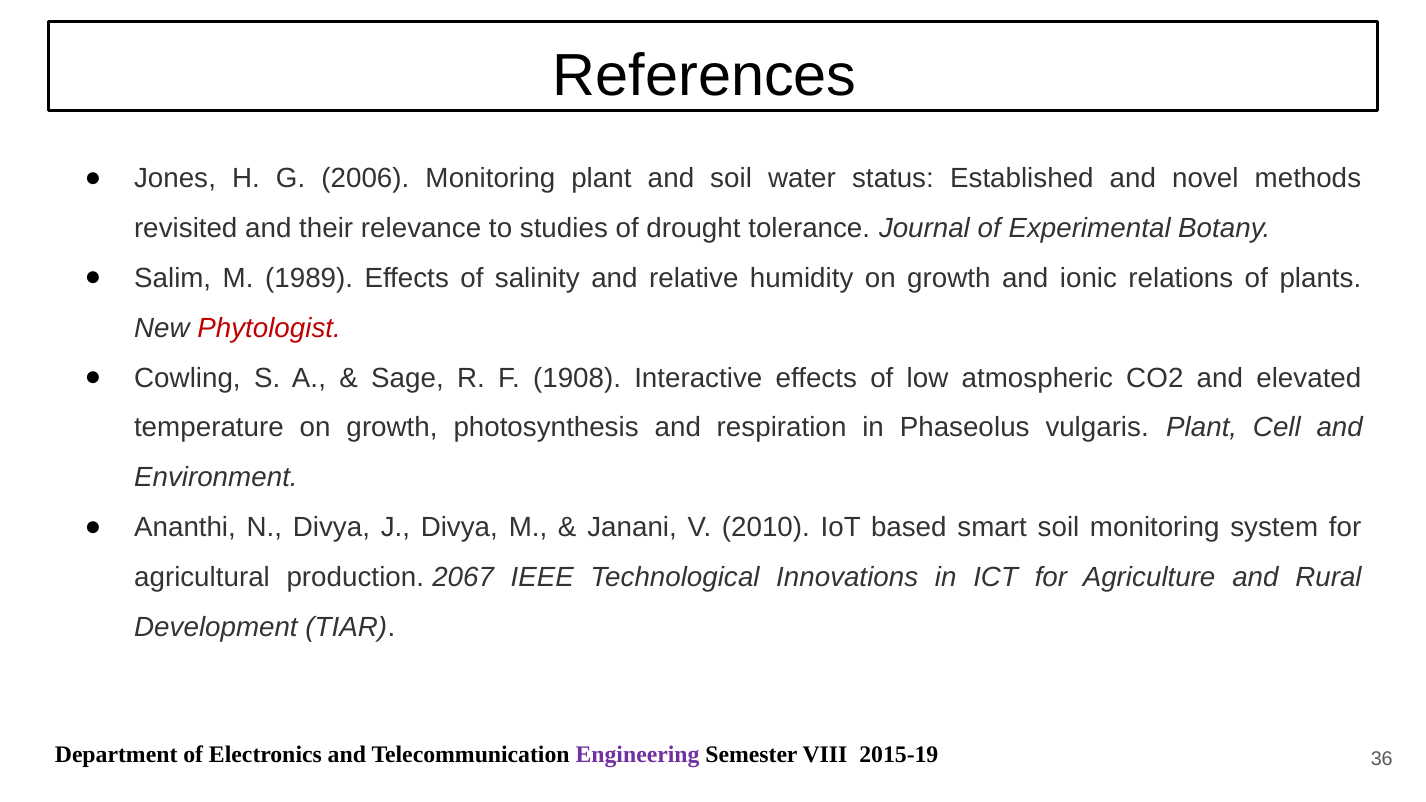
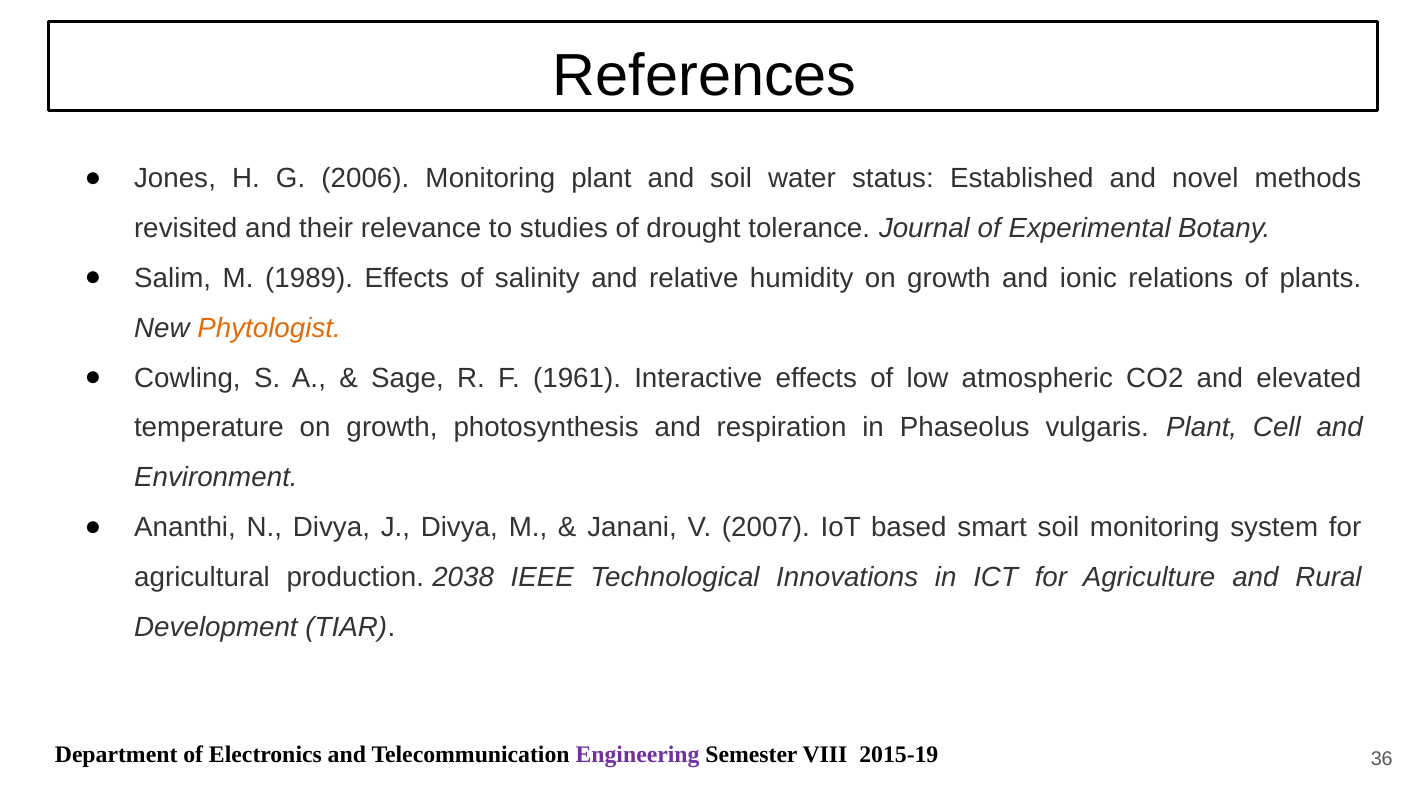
Phytologist colour: red -> orange (269, 328)
1908: 1908 -> 1961 (577, 378)
2010: 2010 -> 2007 (766, 528)
2067: 2067 -> 2038 (463, 578)
